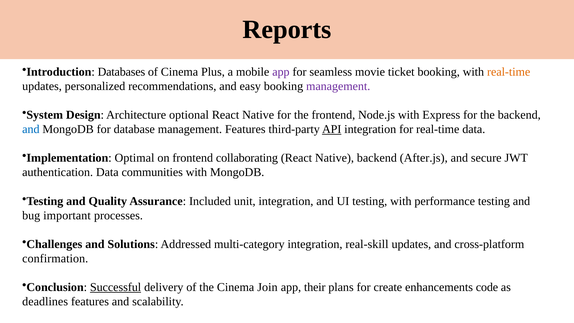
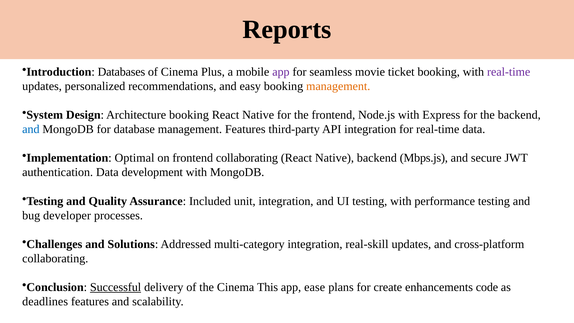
real-time colour: orange -> purple (509, 72)
management colour: purple -> orange (338, 86)
Architecture optional: optional -> booking (189, 115)
API underline: present -> none (332, 129)
After.js: After.js -> Mbps.js (424, 158)
communities: communities -> development (152, 172)
important: important -> developer (67, 215)
confirmation: confirmation -> collaborating (55, 258)
Join: Join -> This (268, 287)
their: their -> ease (315, 287)
